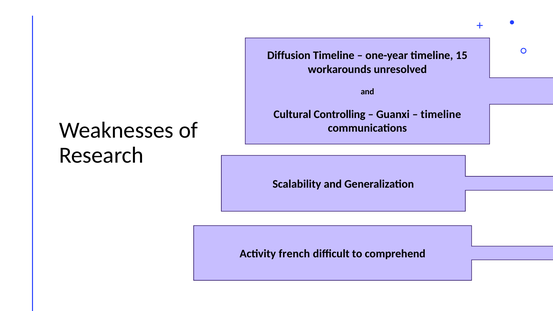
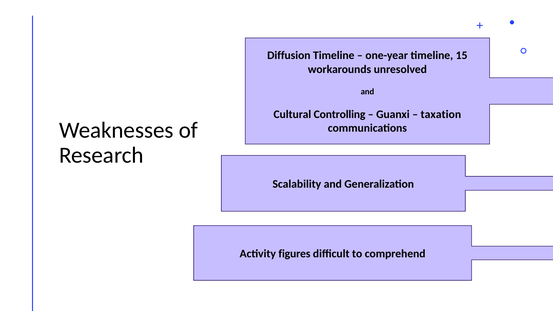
timeline: timeline -> taxation (441, 114)
french: french -> figures (294, 254)
